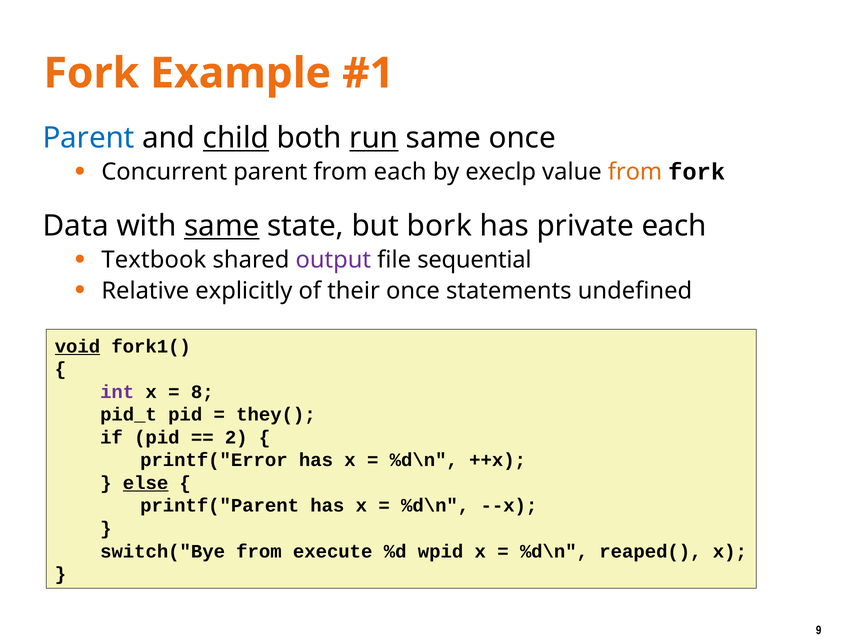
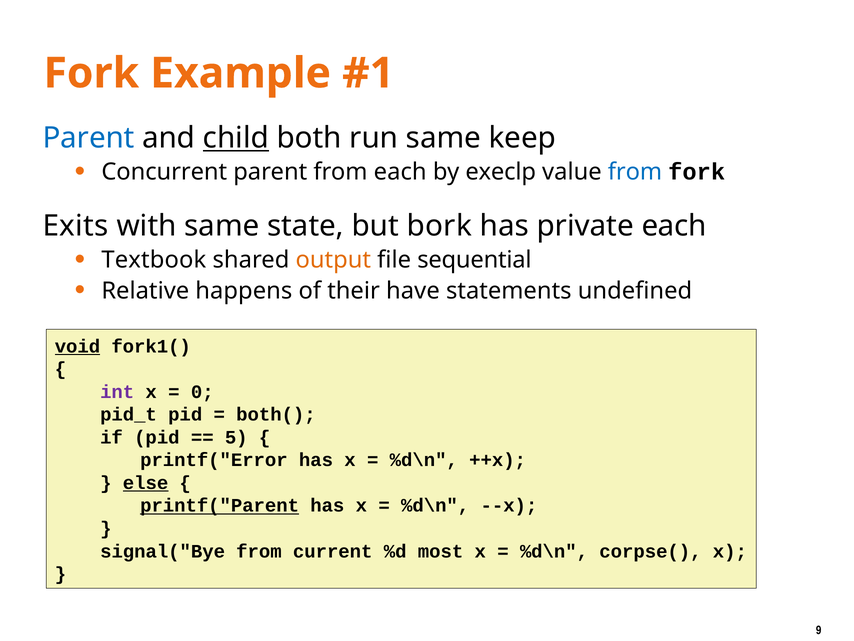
run underline: present -> none (374, 138)
same once: once -> keep (522, 138)
from colour: orange -> blue (635, 172)
Data: Data -> Exits (76, 226)
same underline: present -> none (222, 226)
output colour: purple -> orange (333, 260)
explicitly: explicitly -> happens (244, 291)
their once: once -> have (413, 291)
8: 8 -> 0 (202, 392)
they(: they( -> both( (276, 414)
2: 2 -> 5 (236, 437)
printf("Parent underline: none -> present (220, 505)
switch("Bye: switch("Bye -> signal("Bye (163, 551)
execute: execute -> current (333, 551)
wpid: wpid -> most (441, 551)
reaped(: reaped( -> corpse( (650, 551)
